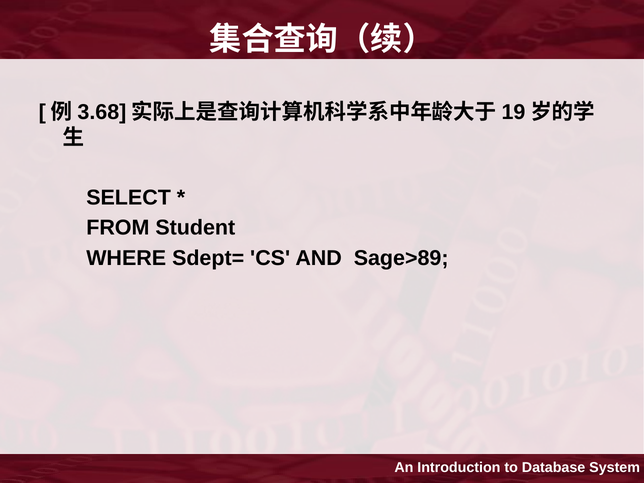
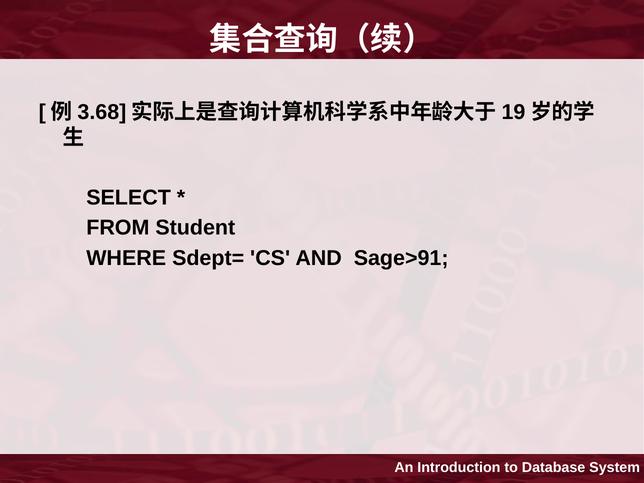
Sage>89: Sage>89 -> Sage>91 (401, 258)
